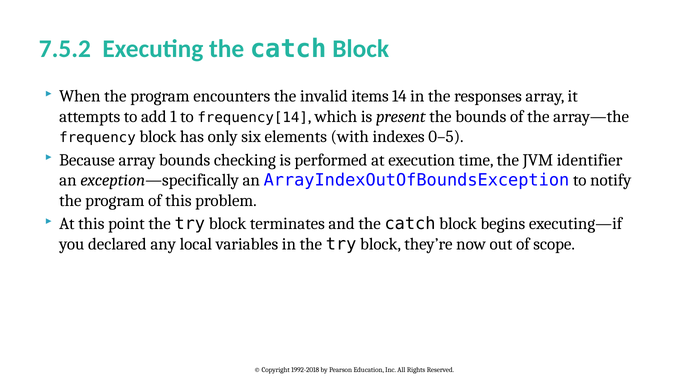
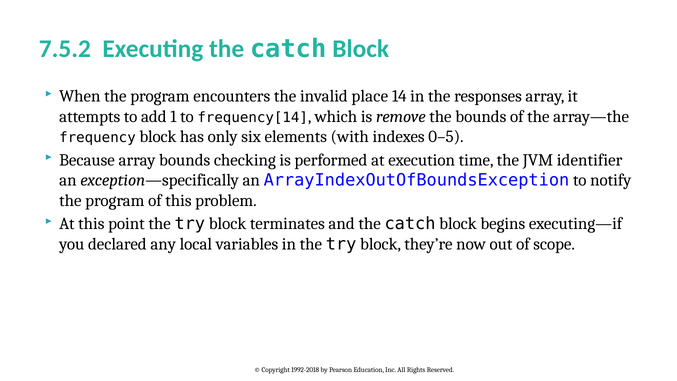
items: items -> place (370, 96)
present: present -> remove (401, 116)
